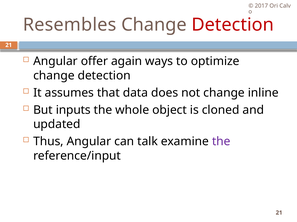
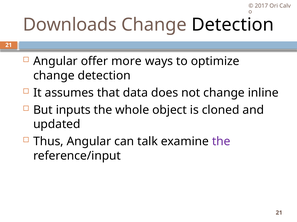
Resembles: Resembles -> Downloads (70, 25)
Detection colour: red -> black (233, 25)
again: again -> more (126, 61)
